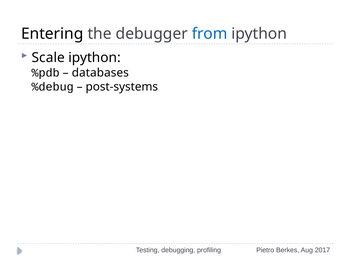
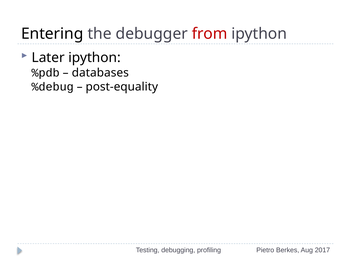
from colour: blue -> red (210, 34)
Scale: Scale -> Later (48, 58)
post-systems: post-systems -> post-equality (122, 87)
